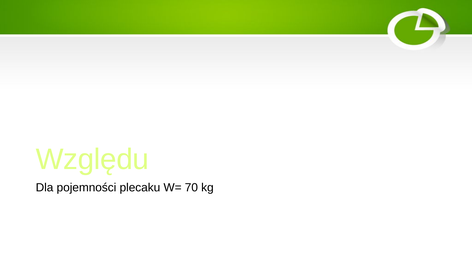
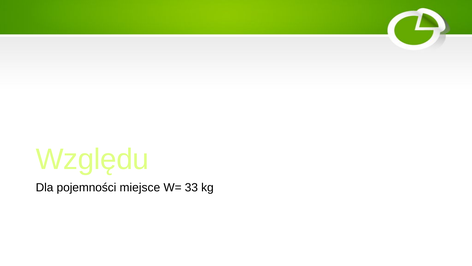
plecaku: plecaku -> miejsce (140, 187)
70: 70 -> 33 (191, 187)
